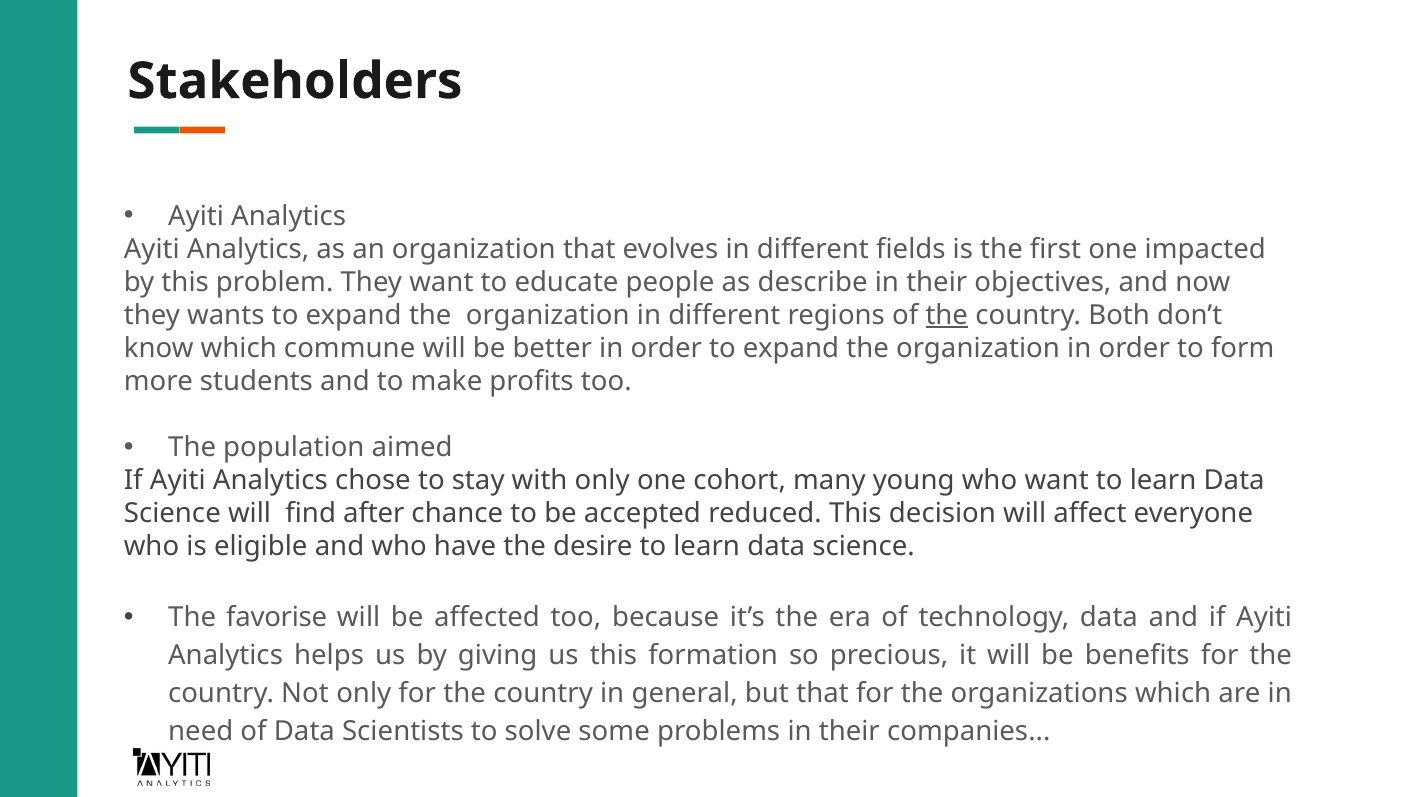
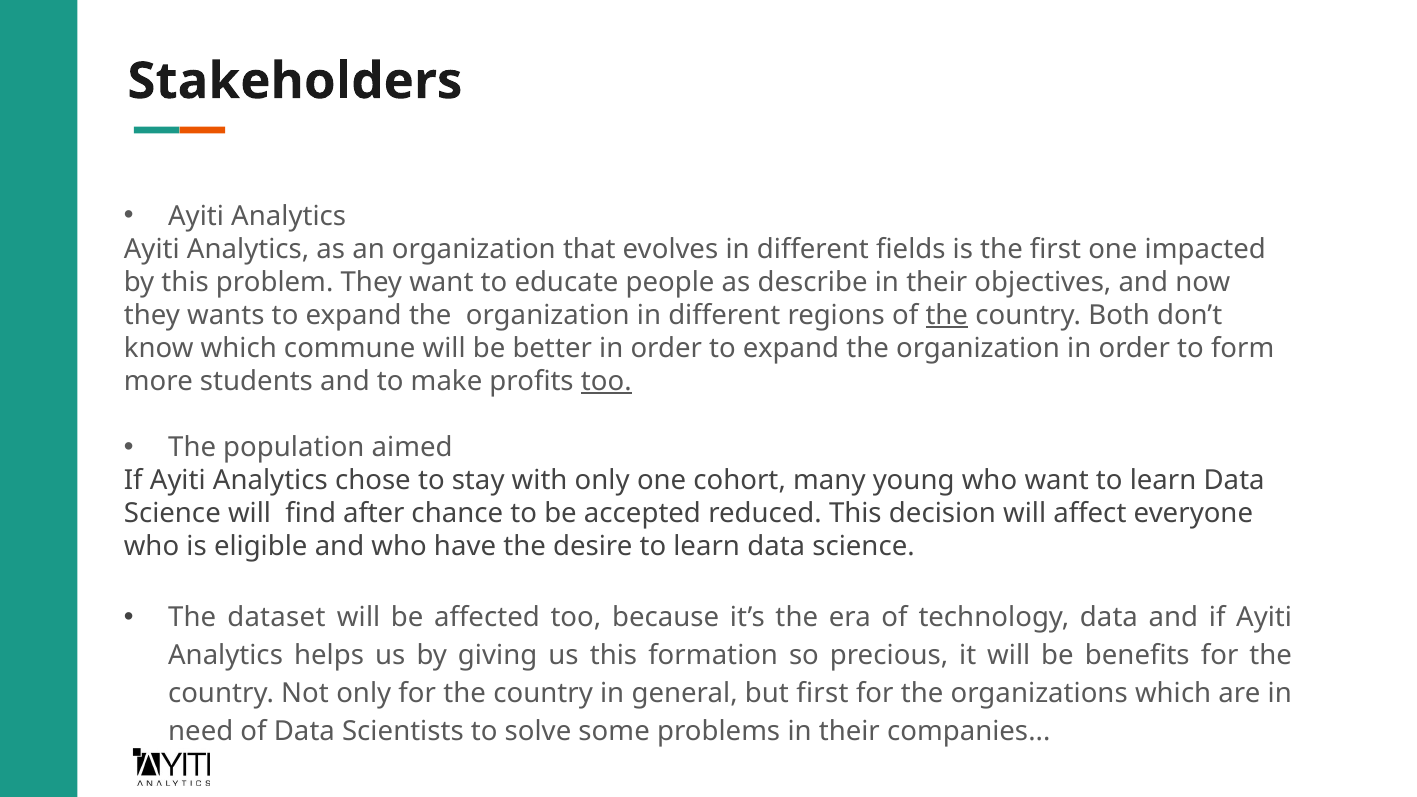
too underline: none -> present (606, 381)
favorise: favorise -> dataset (276, 618)
but that: that -> first (822, 694)
